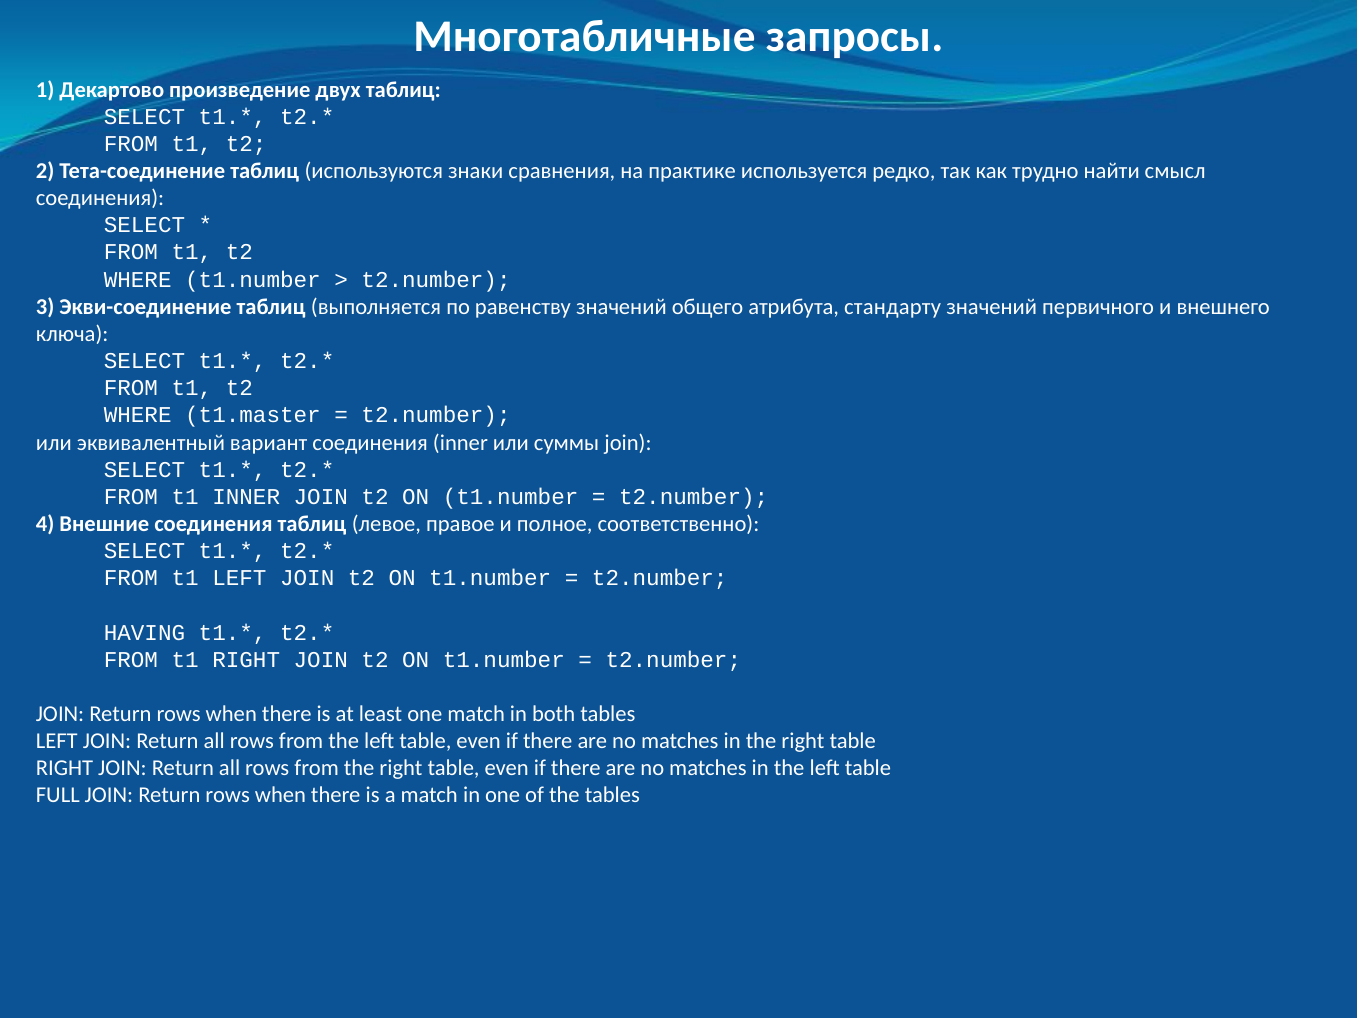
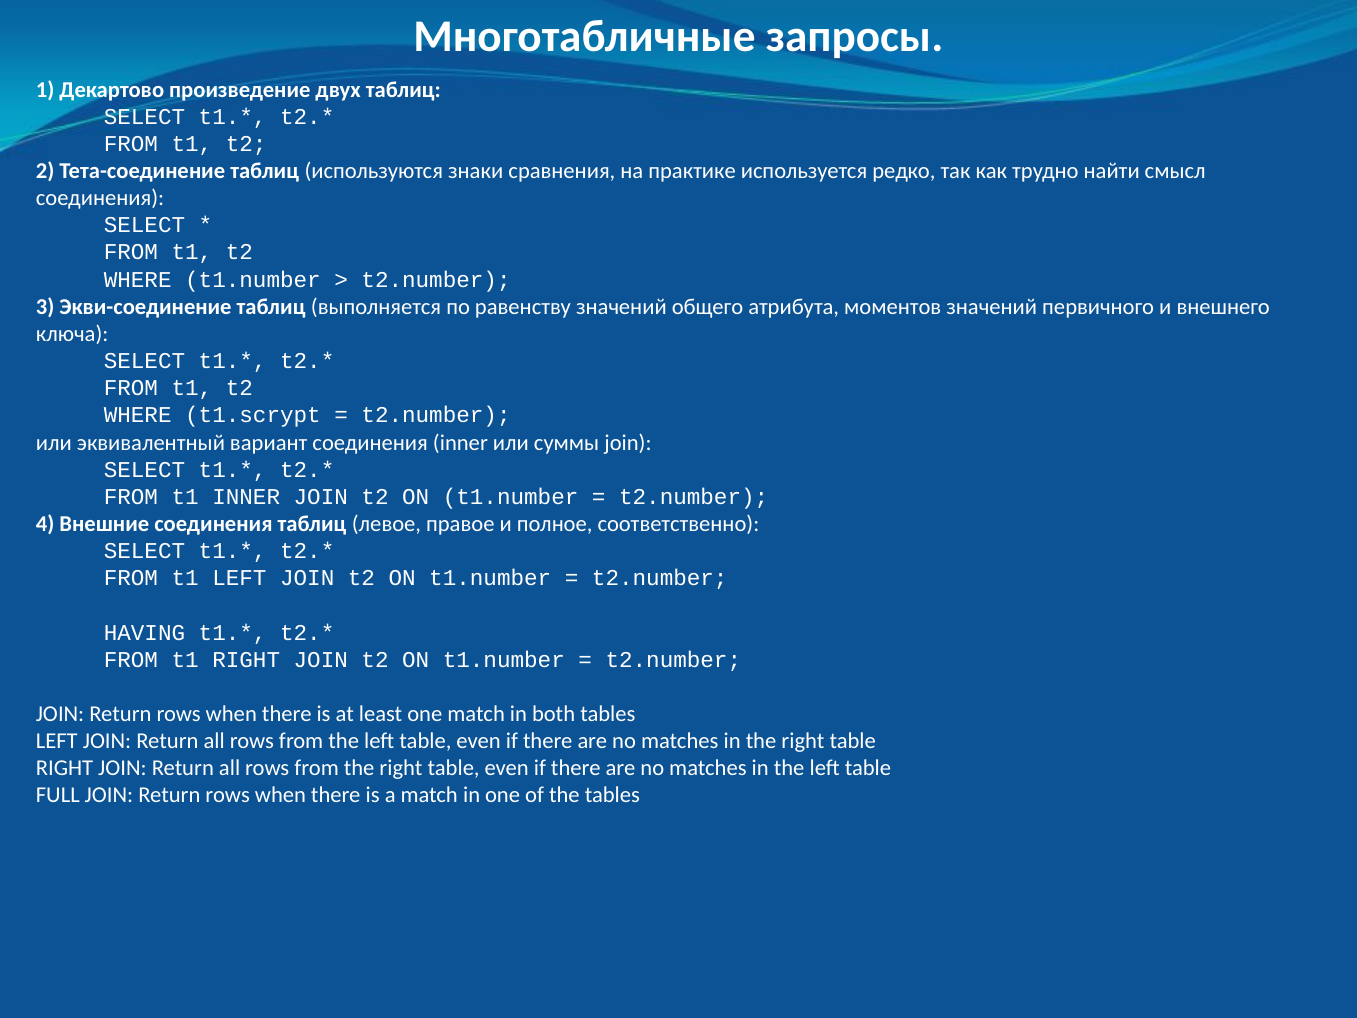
стандарту: стандарту -> моментов (893, 307)
t1.master: t1.master -> t1.scrypt (253, 415)
